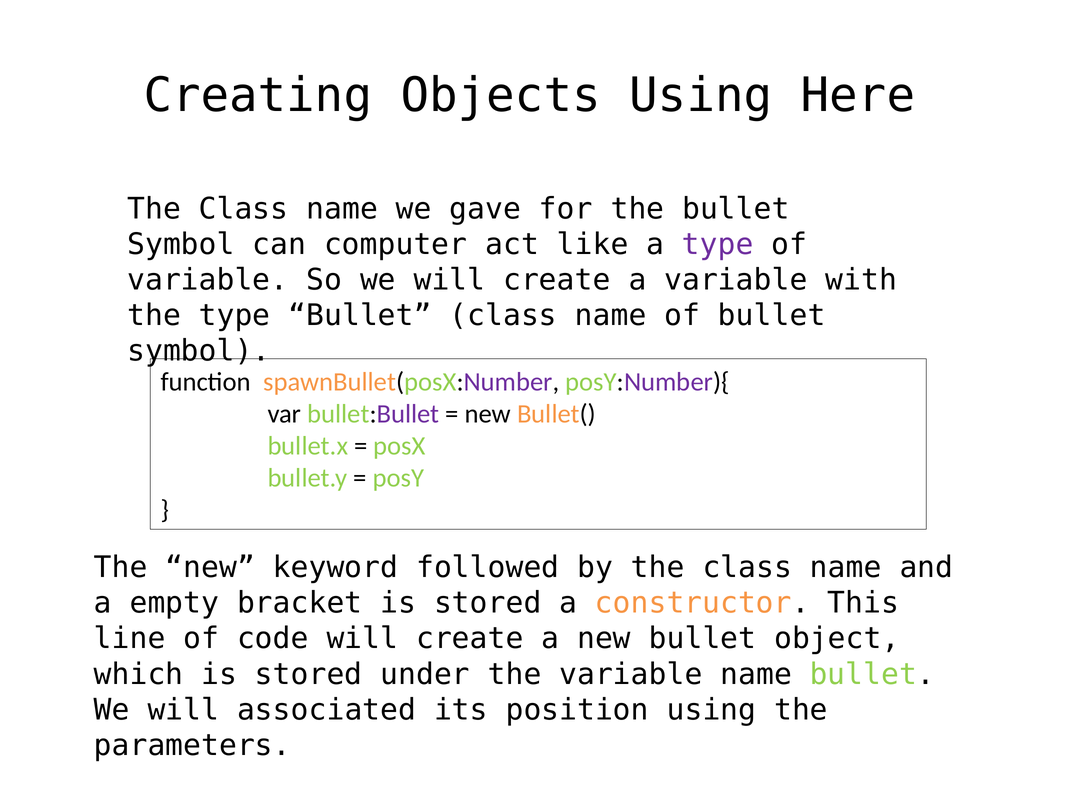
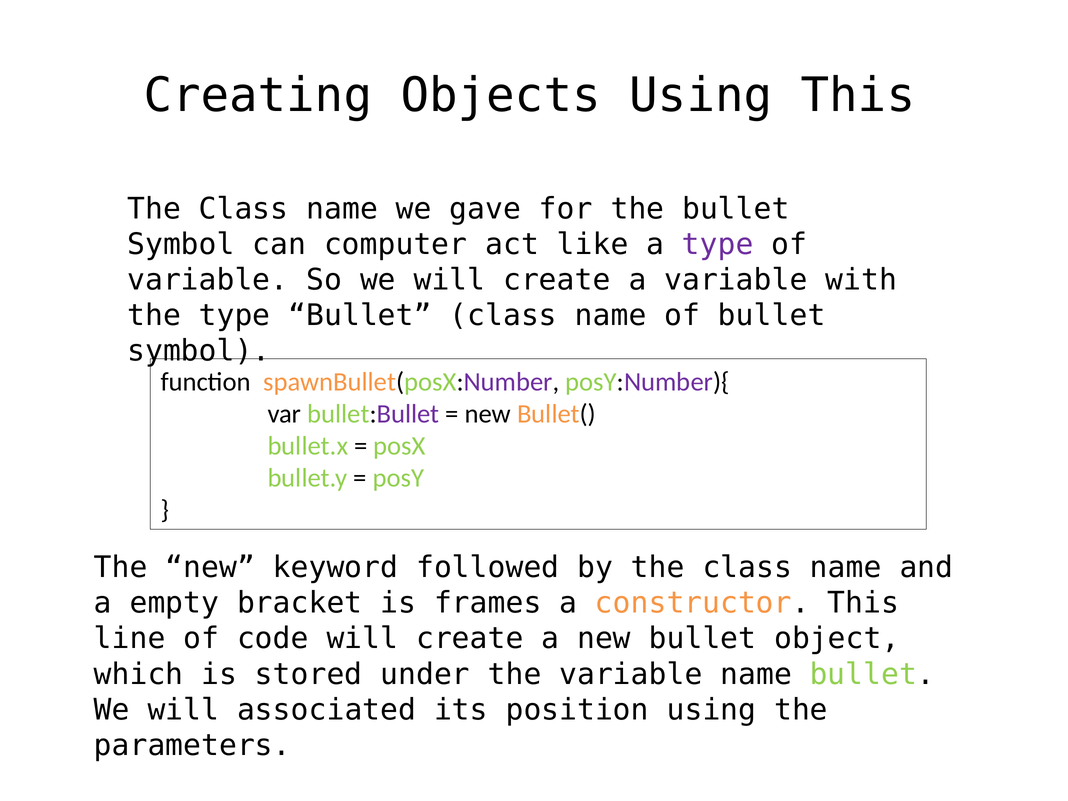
Using Here: Here -> This (858, 95)
bracket is stored: stored -> frames (488, 603)
